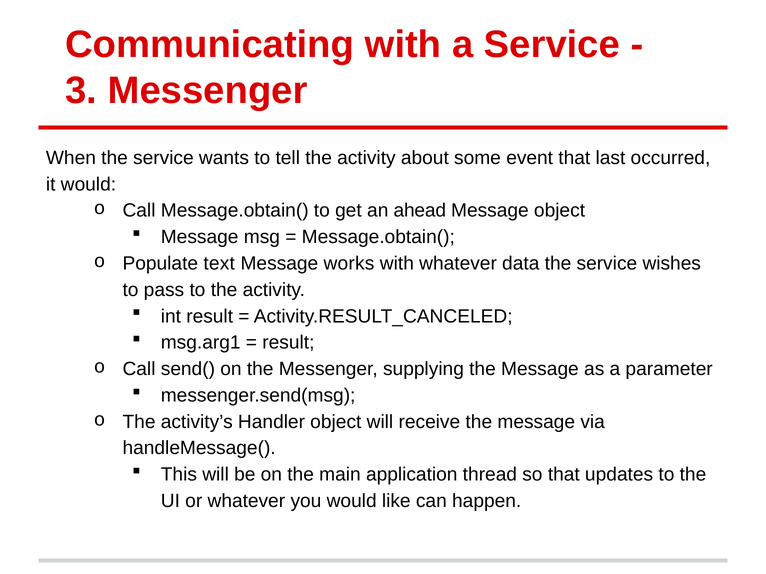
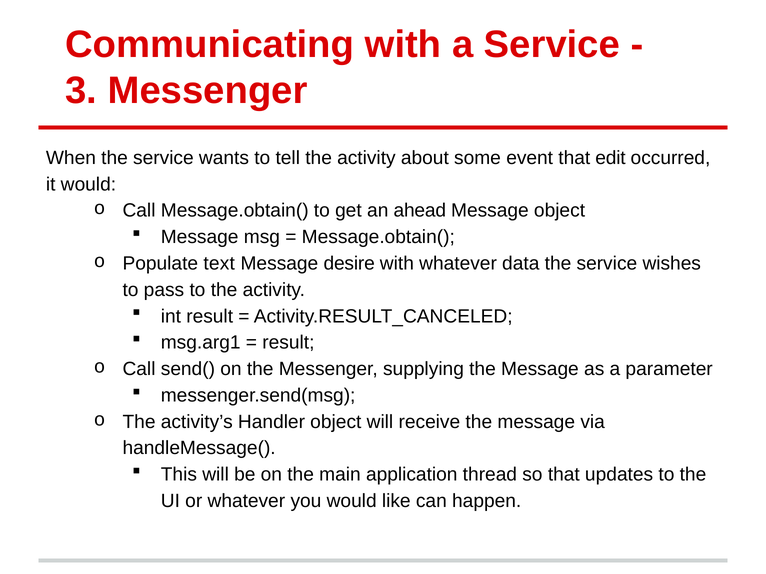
last: last -> edit (611, 158)
works: works -> desire (349, 264)
